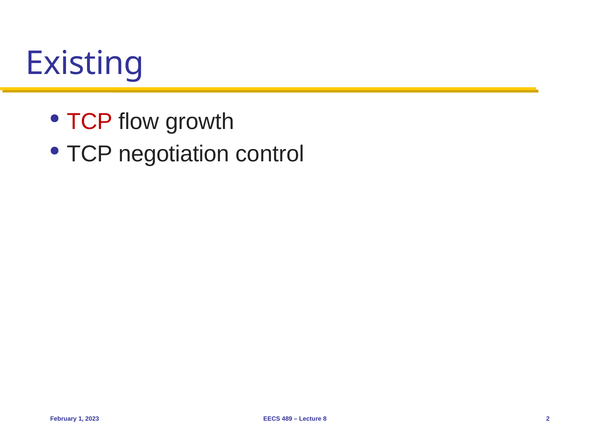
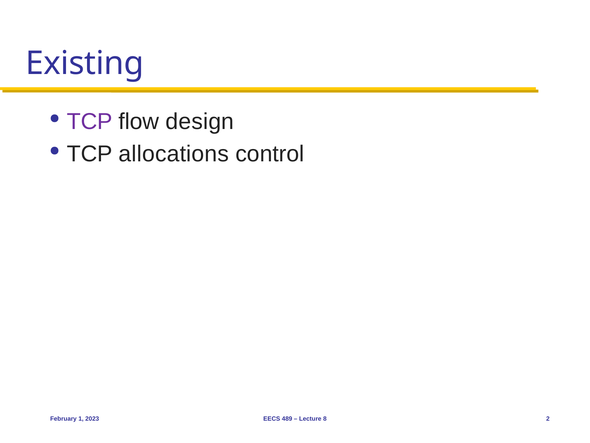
TCP colour: red -> purple (90, 122)
growth: growth -> design (200, 122)
negotiation: negotiation -> allocations (174, 154)
